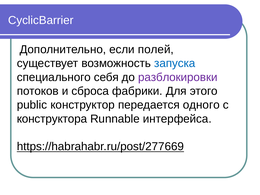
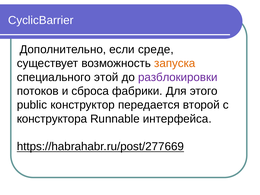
полей: полей -> среде (156, 49)
запуска colour: blue -> orange (175, 63)
себя: себя -> этой (106, 77)
одного: одного -> второй (201, 105)
